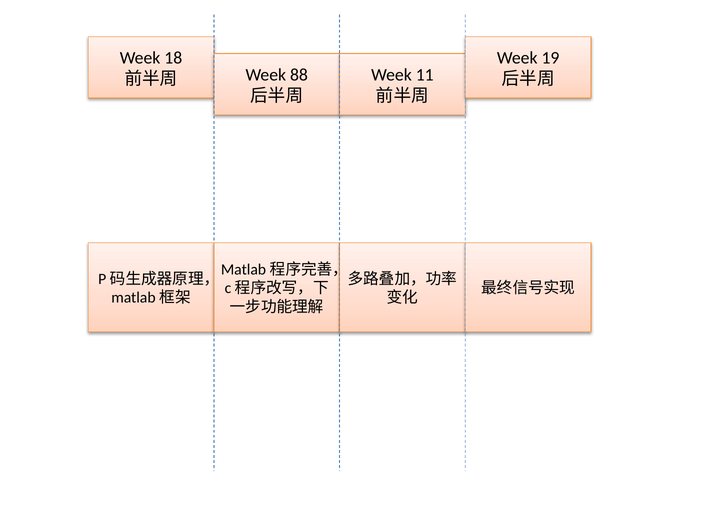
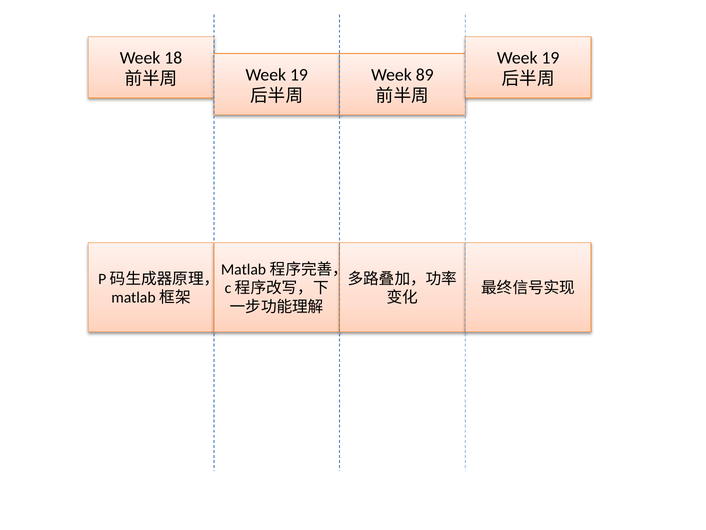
11: 11 -> 89 (425, 75)
88: 88 -> 19 (299, 75)
